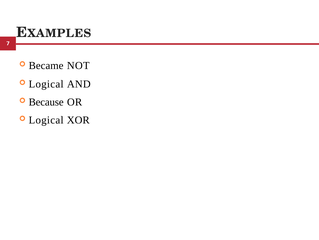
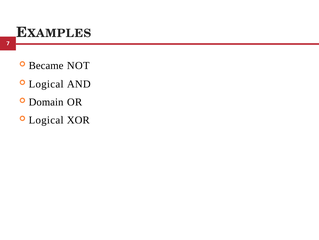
Because: Because -> Domain (46, 102)
